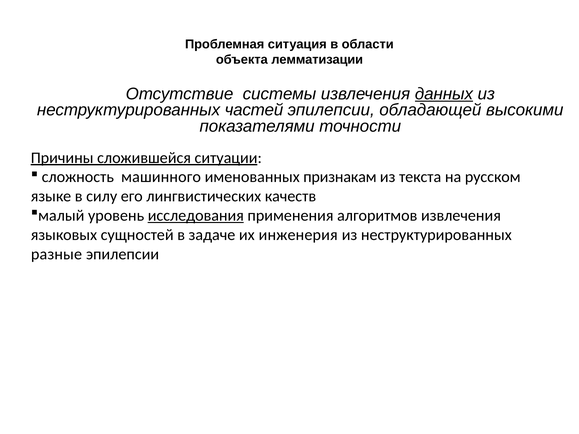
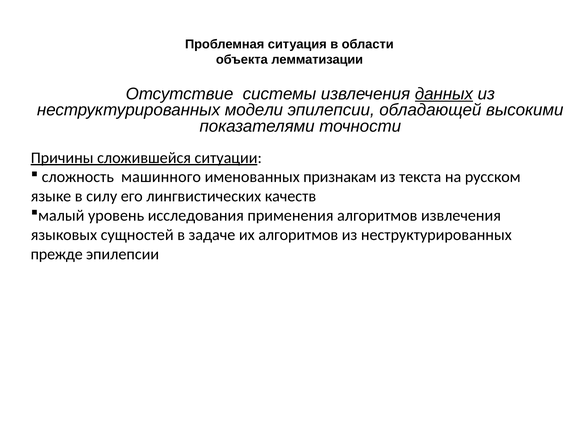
частей: частей -> модели (254, 110)
исследования underline: present -> none (196, 216)
их инженерия: инженерия -> алгоритмов (298, 235)
разные: разные -> прежде (57, 254)
